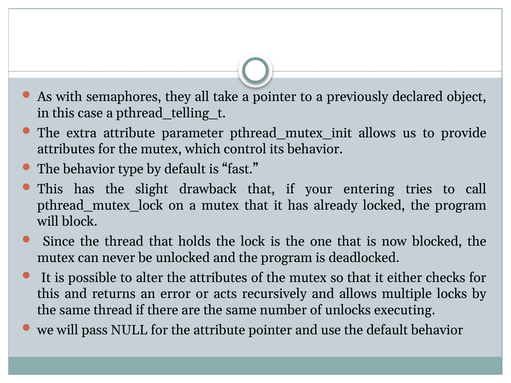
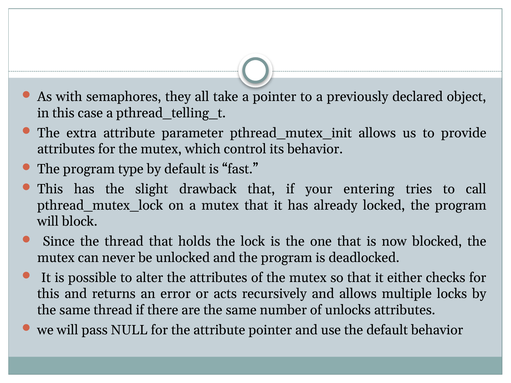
behavior: behavior -> program (89, 169)
unlocks executing: executing -> attributes (405, 310)
